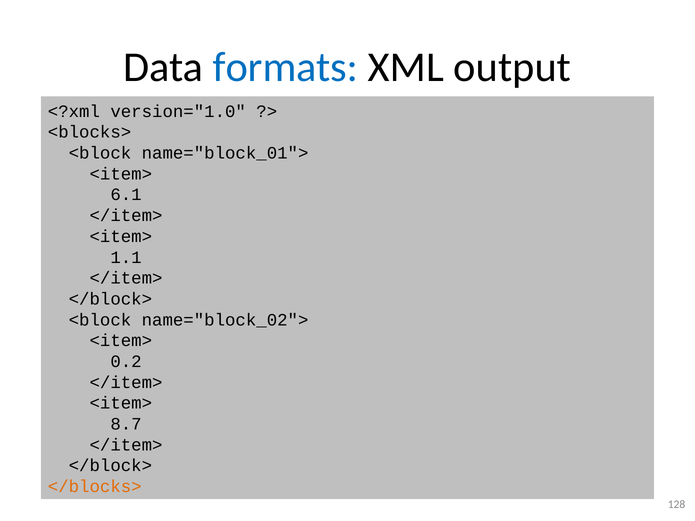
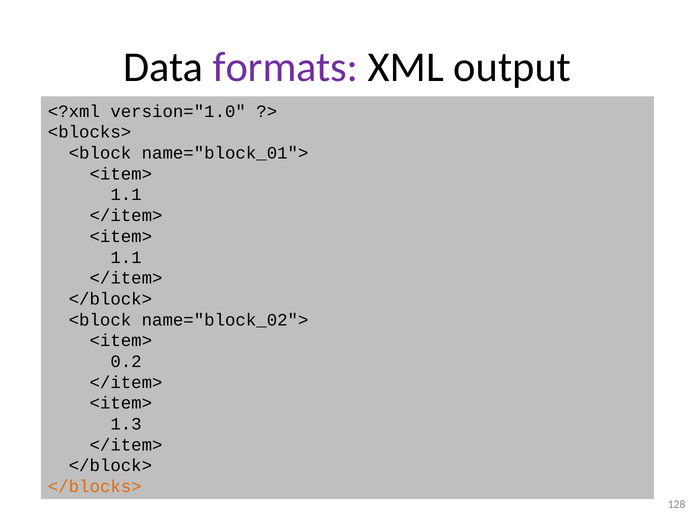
formats colour: blue -> purple (286, 67)
6.1: 6.1 -> 1.1 (126, 195)
8.7: 8.7 -> 1.3 (126, 424)
